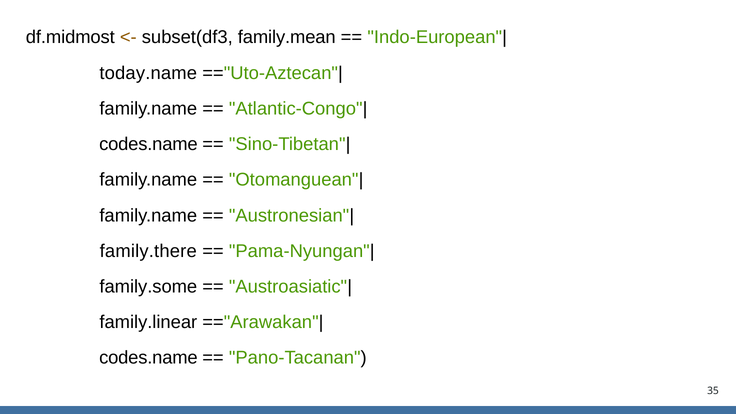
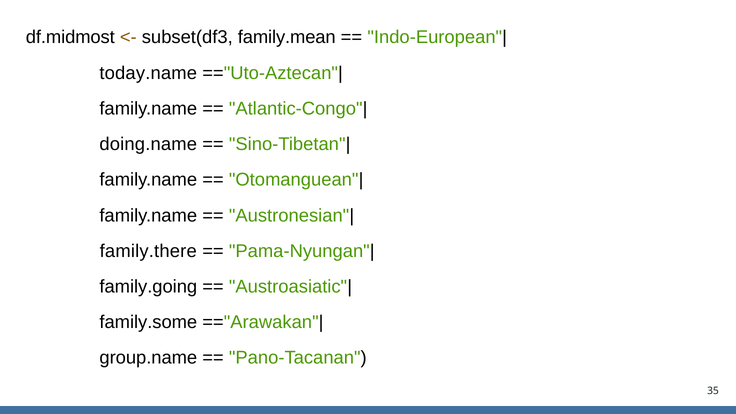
codes.name: codes.name -> doing.name (148, 144)
family.some: family.some -> family.going (148, 287)
family.linear: family.linear -> family.some (148, 322)
codes.name: codes.name -> group.name (148, 358)
